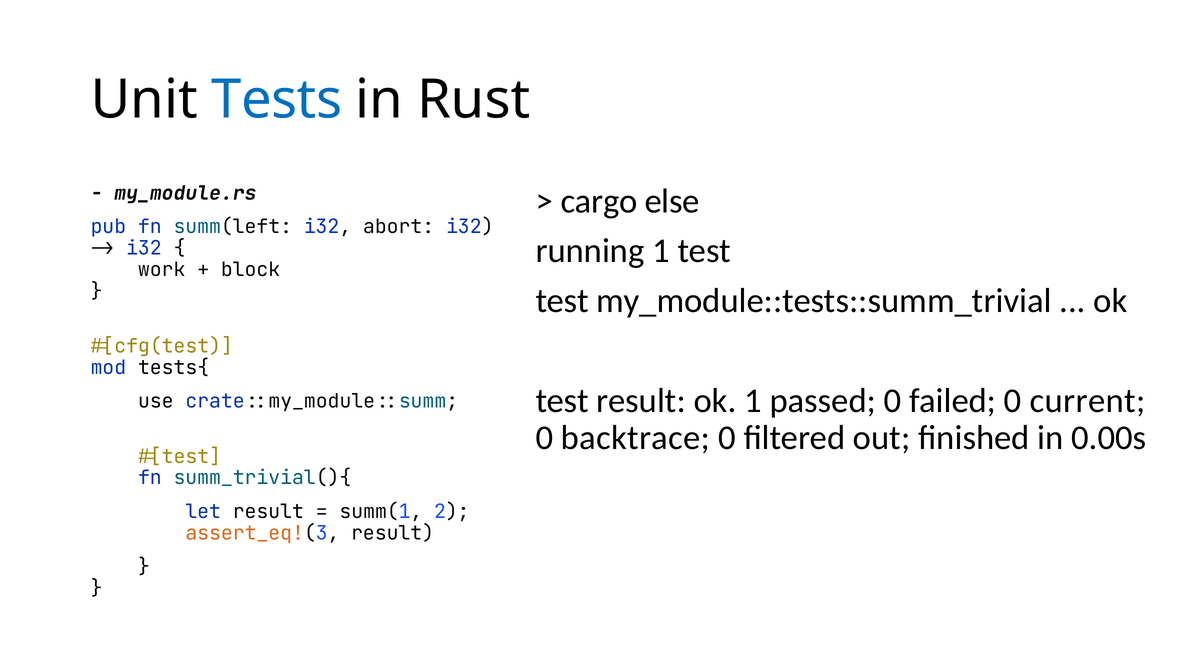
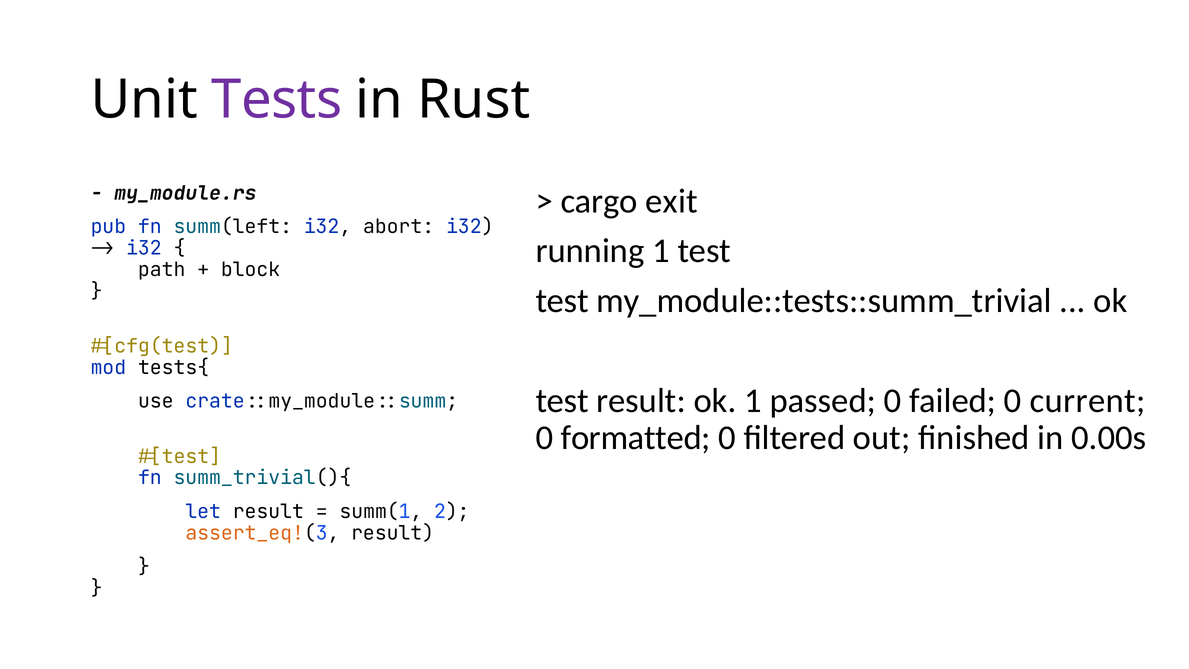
Tests colour: blue -> purple (277, 100)
else: else -> exit (672, 201)
work: work -> path (162, 270)
backtrace: backtrace -> formatted (636, 438)
